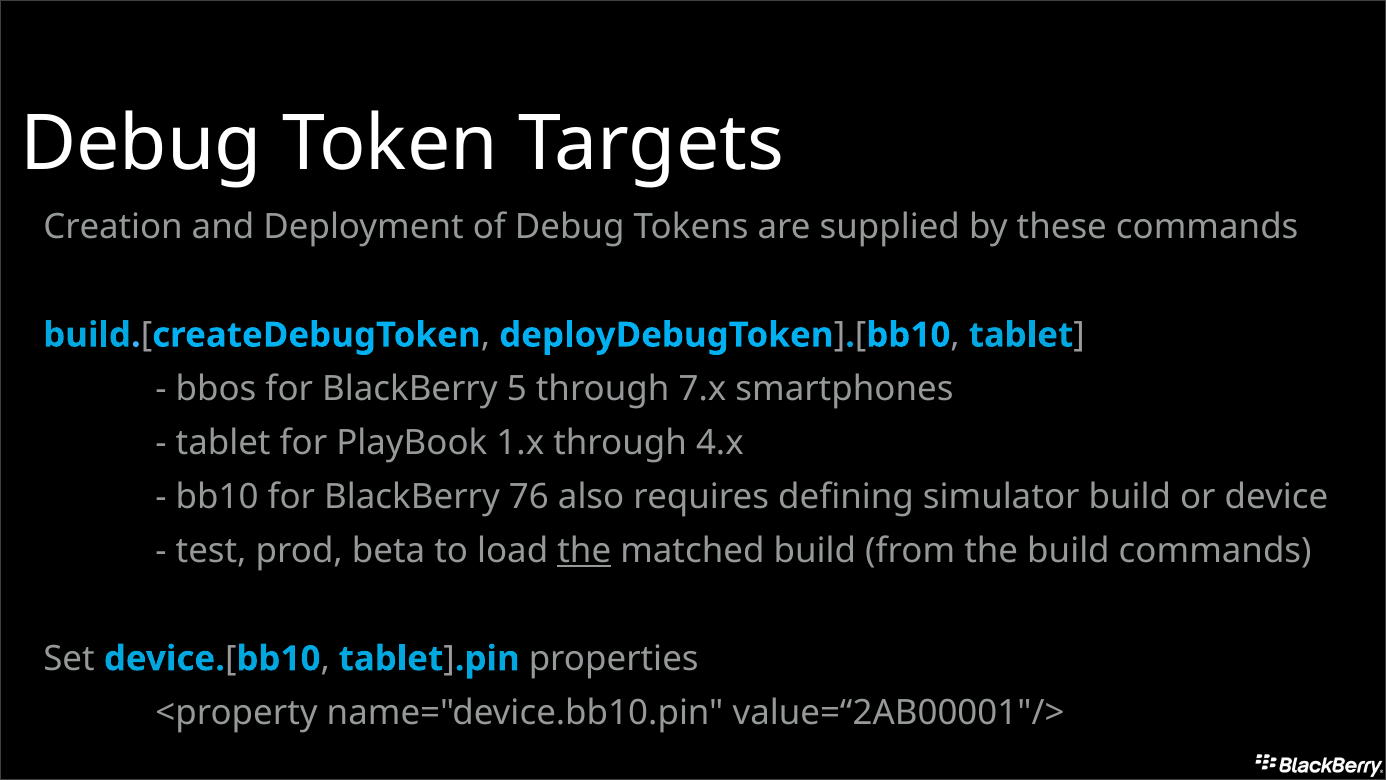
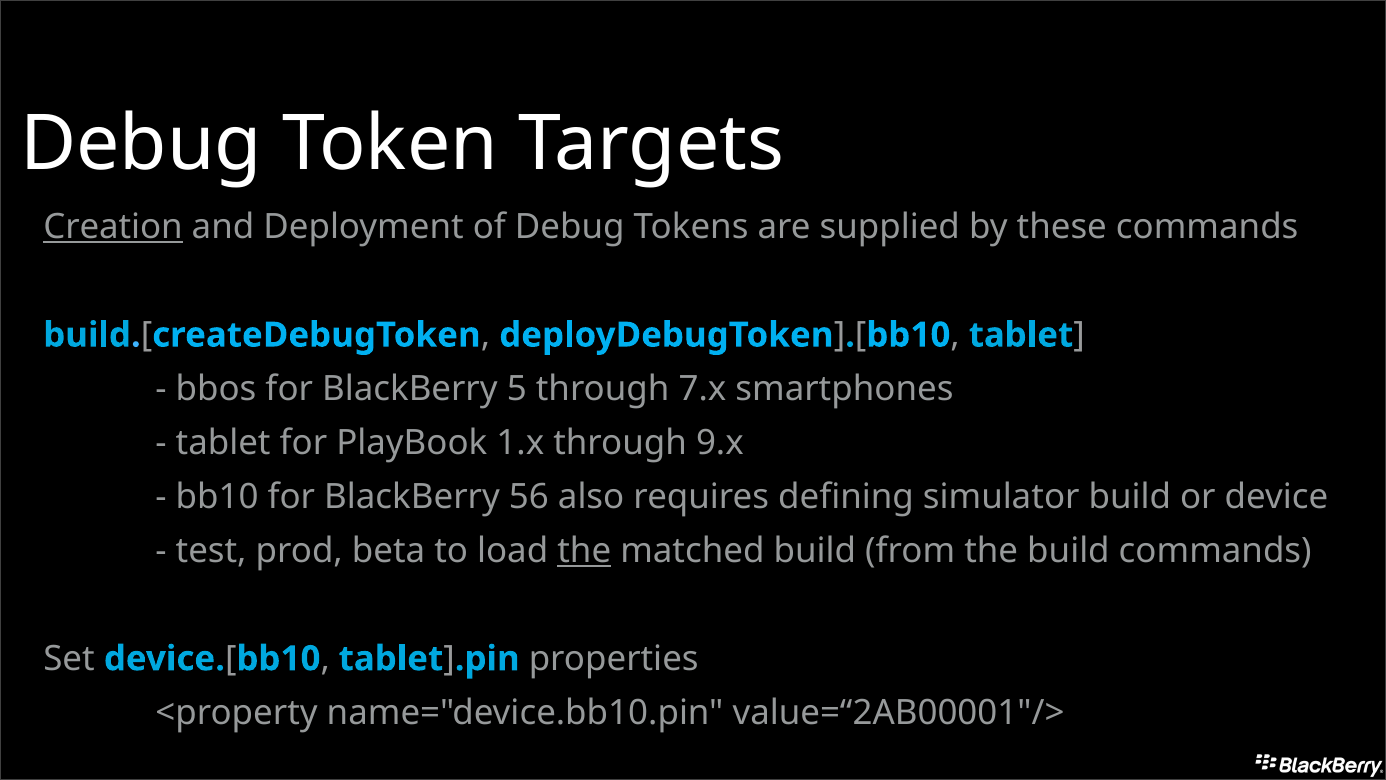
Creation underline: none -> present (113, 227)
4.x: 4.x -> 9.x (720, 443)
76: 76 -> 56 (529, 497)
